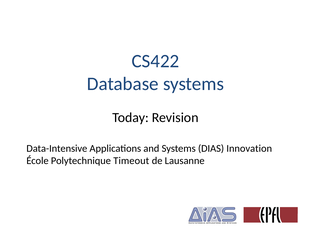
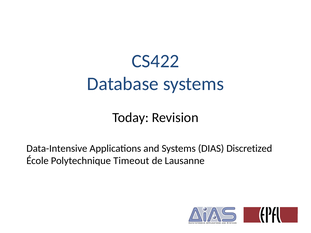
Innovation: Innovation -> Discretized (249, 149)
